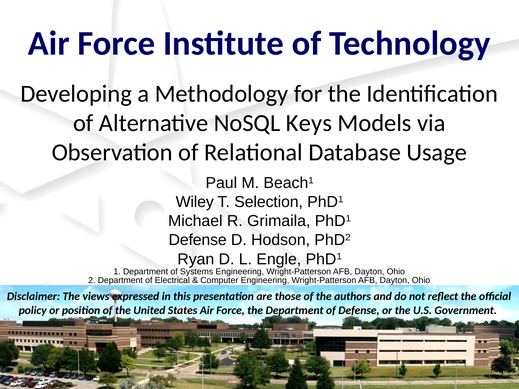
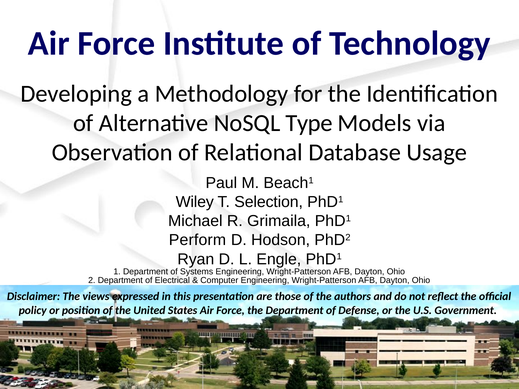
Keys: Keys -> Type (309, 123)
Defense: Defense -> Perform (197, 240)
